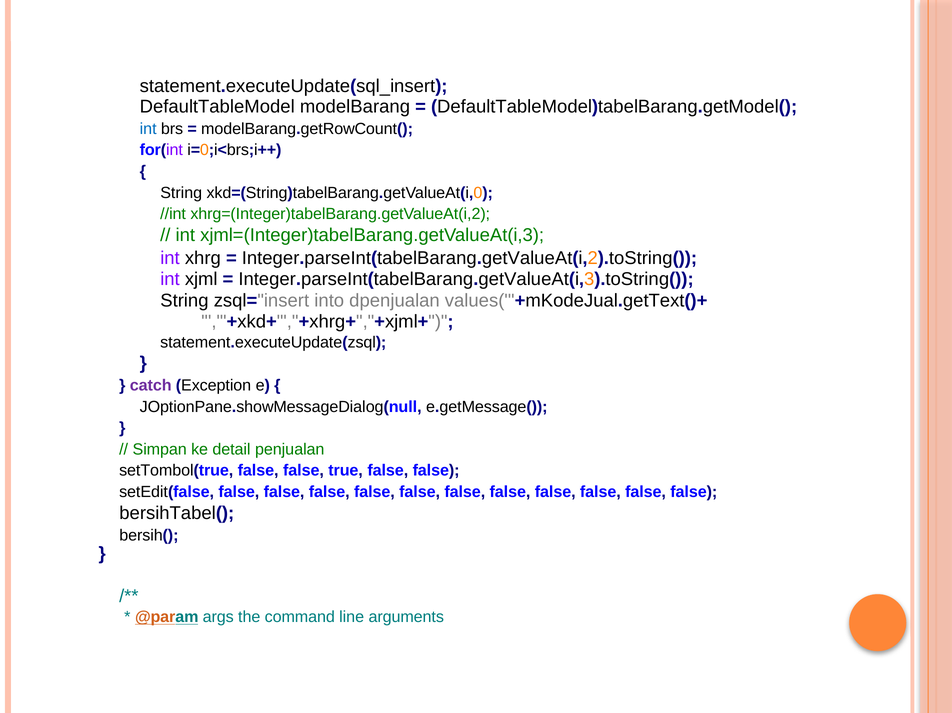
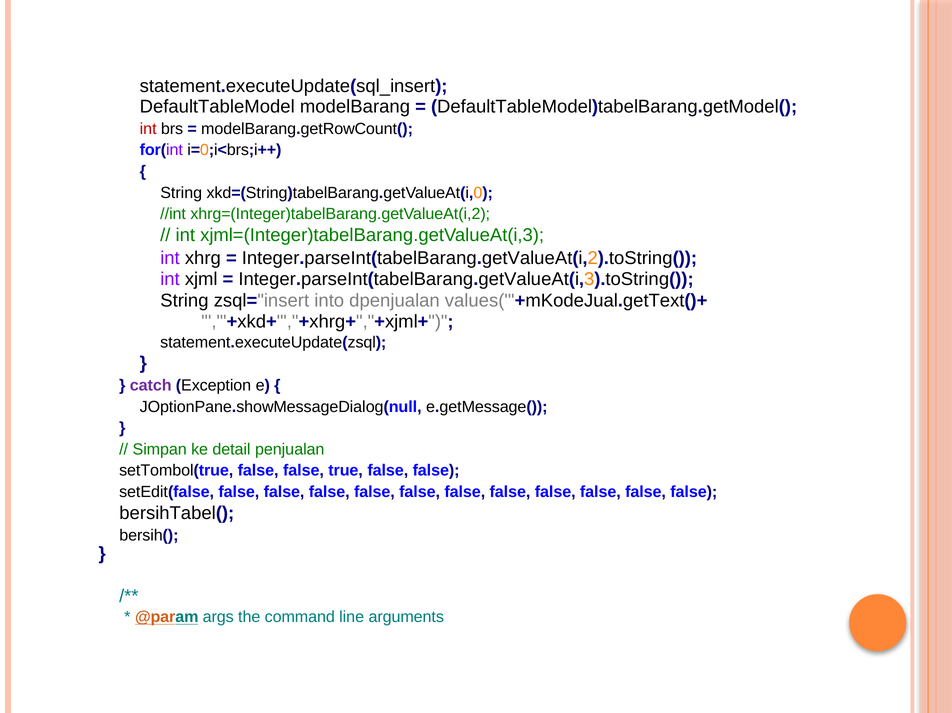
int colour: blue -> red (148, 129)
